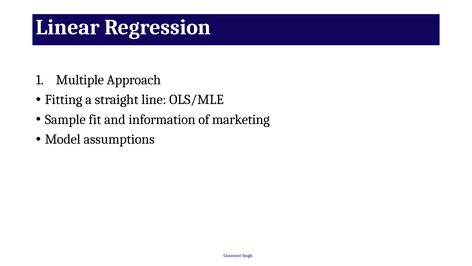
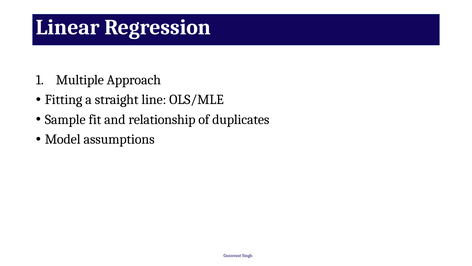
information: information -> relationship (162, 119)
marketing: marketing -> duplicates (241, 119)
